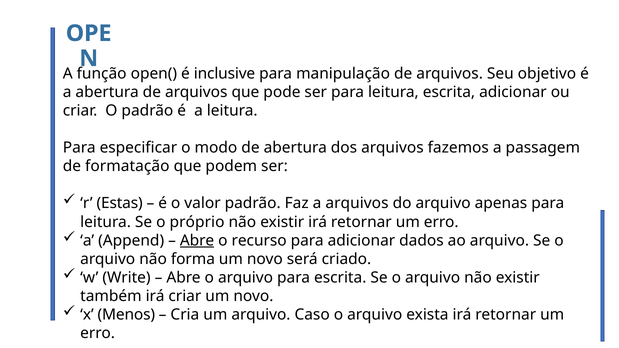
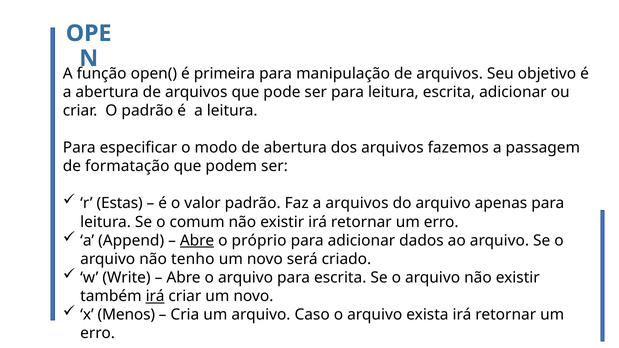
inclusive: inclusive -> primeira (225, 74)
próprio: próprio -> comum (197, 222)
recurso: recurso -> próprio (259, 241)
forma: forma -> tenho (193, 259)
irá underline: none -> present (155, 296)
